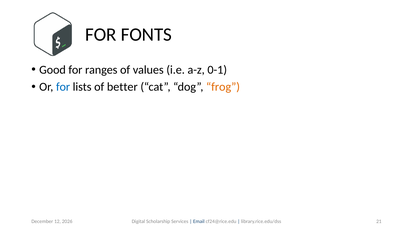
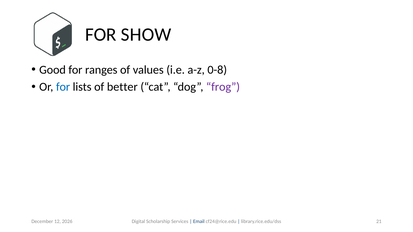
FONTS: FONTS -> SHOW (146, 35)
0-1: 0-1 -> 0-8 (217, 70)
frog colour: orange -> purple (223, 87)
